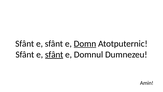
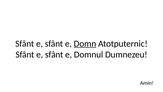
sfânt underline: present -> none (54, 54)
